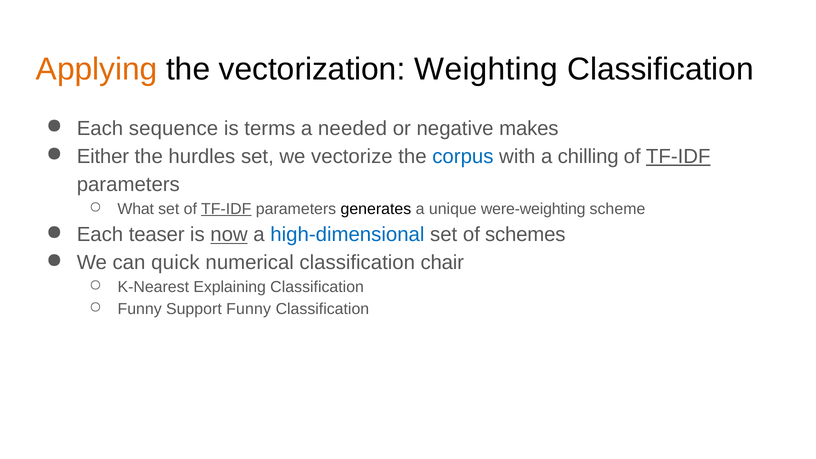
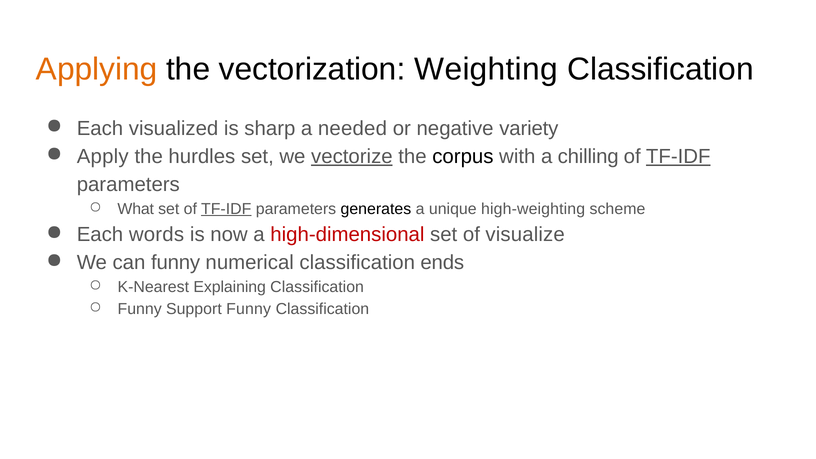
sequence: sequence -> visualized (174, 128)
terms: terms -> sharp (270, 128)
makes: makes -> variety (529, 128)
Either: Either -> Apply (103, 156)
vectorize underline: none -> present (352, 156)
corpus colour: blue -> black (463, 156)
were-weighting: were-weighting -> high-weighting (533, 209)
teaser: teaser -> words (156, 235)
now underline: present -> none (229, 235)
high-dimensional colour: blue -> red (347, 235)
schemes: schemes -> visualize (525, 235)
can quick: quick -> funny (176, 263)
chair: chair -> ends (442, 263)
